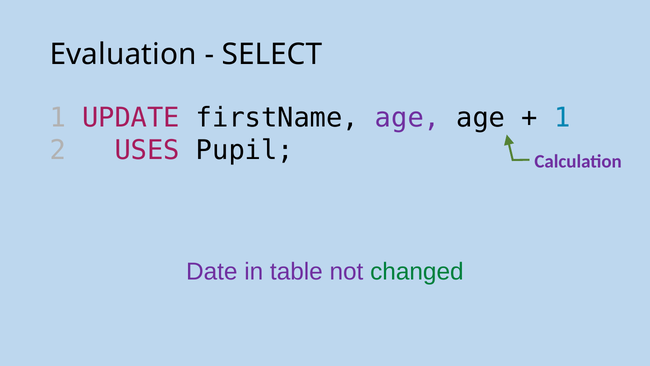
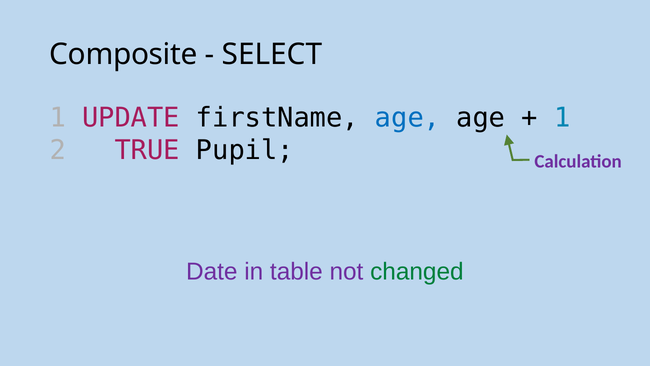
Evaluation: Evaluation -> Composite (123, 55)
age colour: purple -> blue (408, 118)
USES: USES -> TRUE (147, 150)
